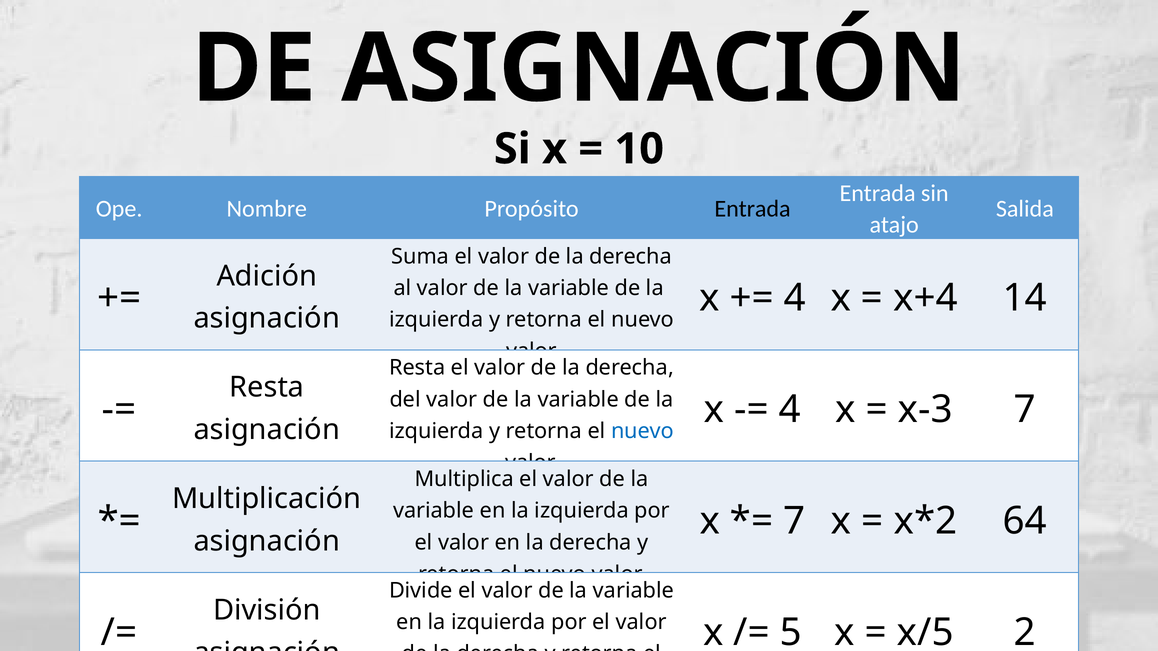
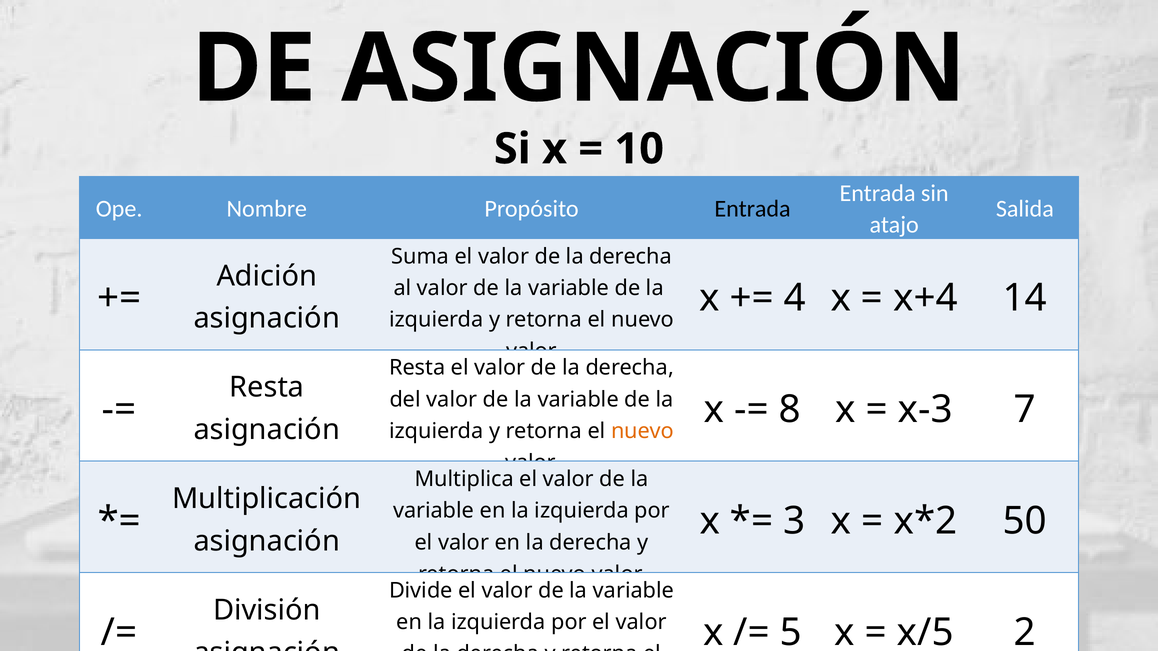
4: 4 -> 8 (790, 410)
nuevo colour: blue -> orange (643, 431)
7: 7 -> 3 (794, 521)
64: 64 -> 50 (1025, 521)
